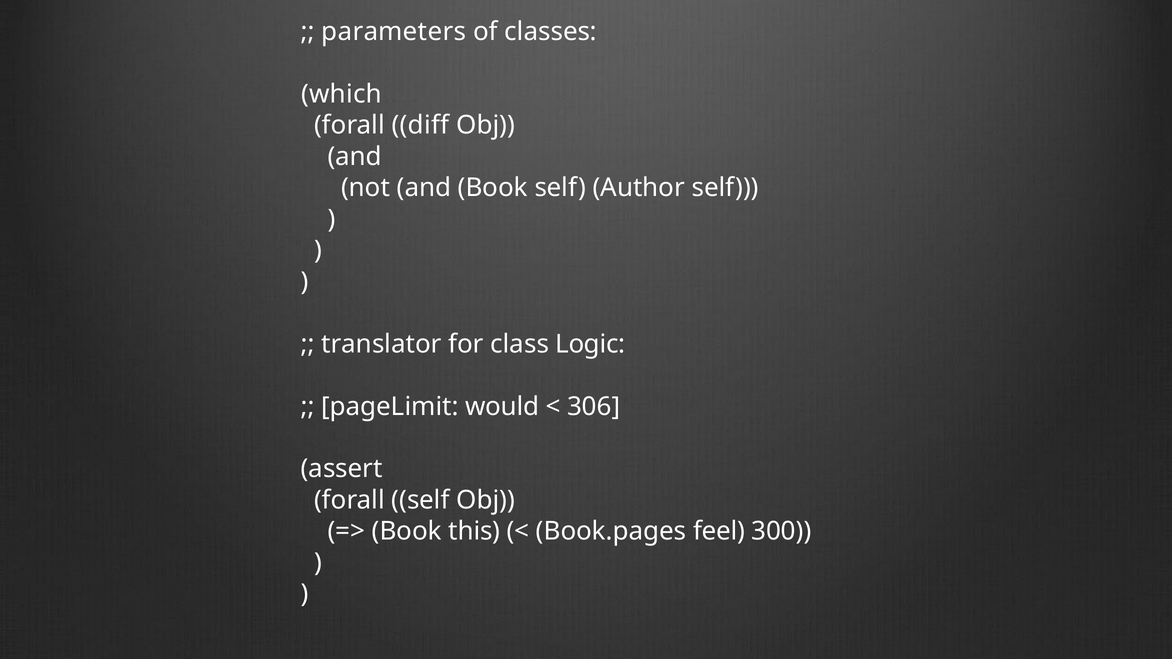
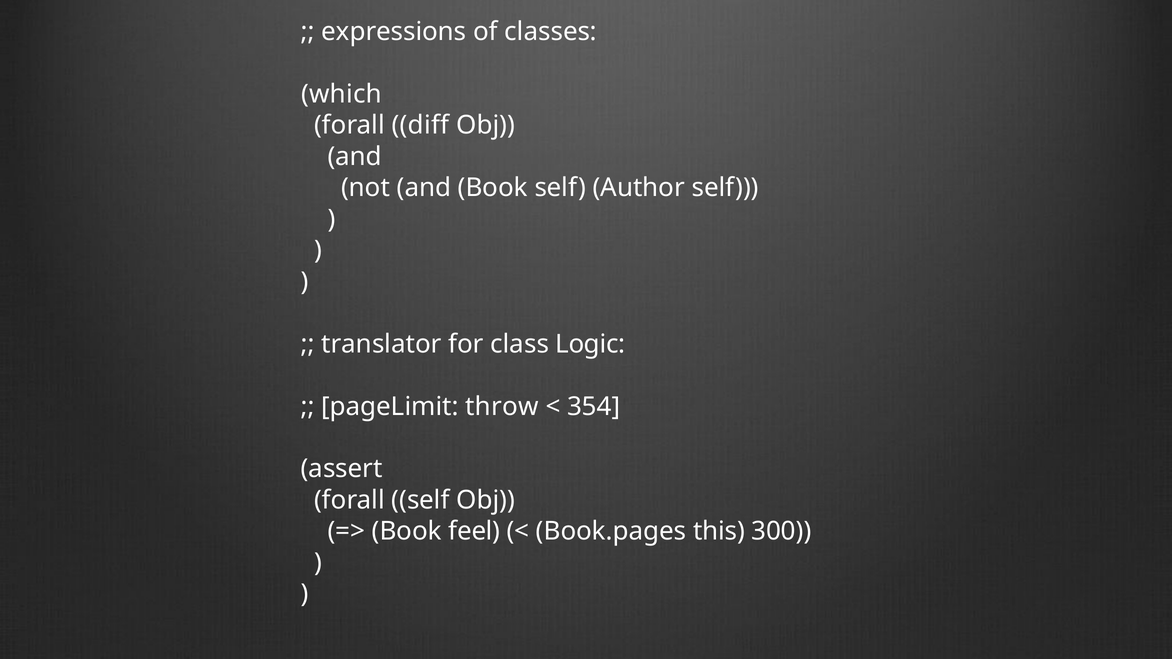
parameters: parameters -> expressions (394, 32)
would: would -> throw (502, 407)
306: 306 -> 354 (594, 407)
this: this -> feel (474, 532)
feel: feel -> this (719, 532)
